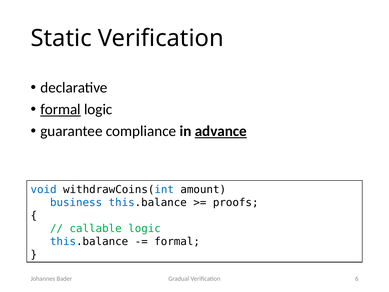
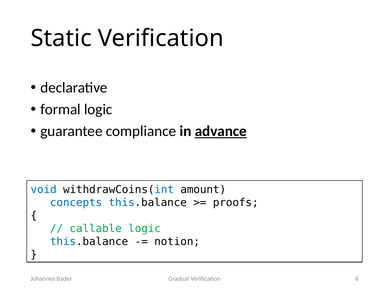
formal underline: present -> none (61, 109)
business: business -> concepts (76, 202)
formal: formal -> notion (177, 241)
